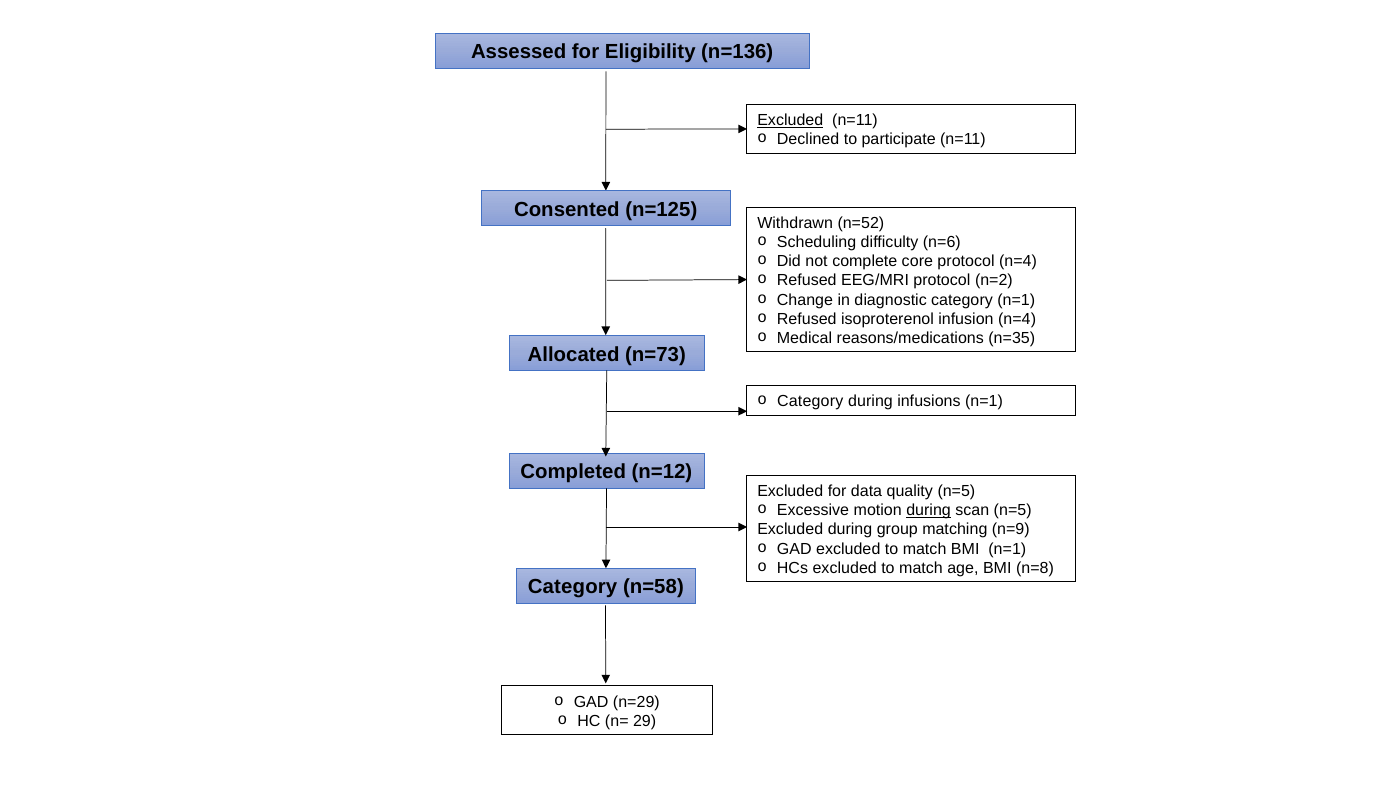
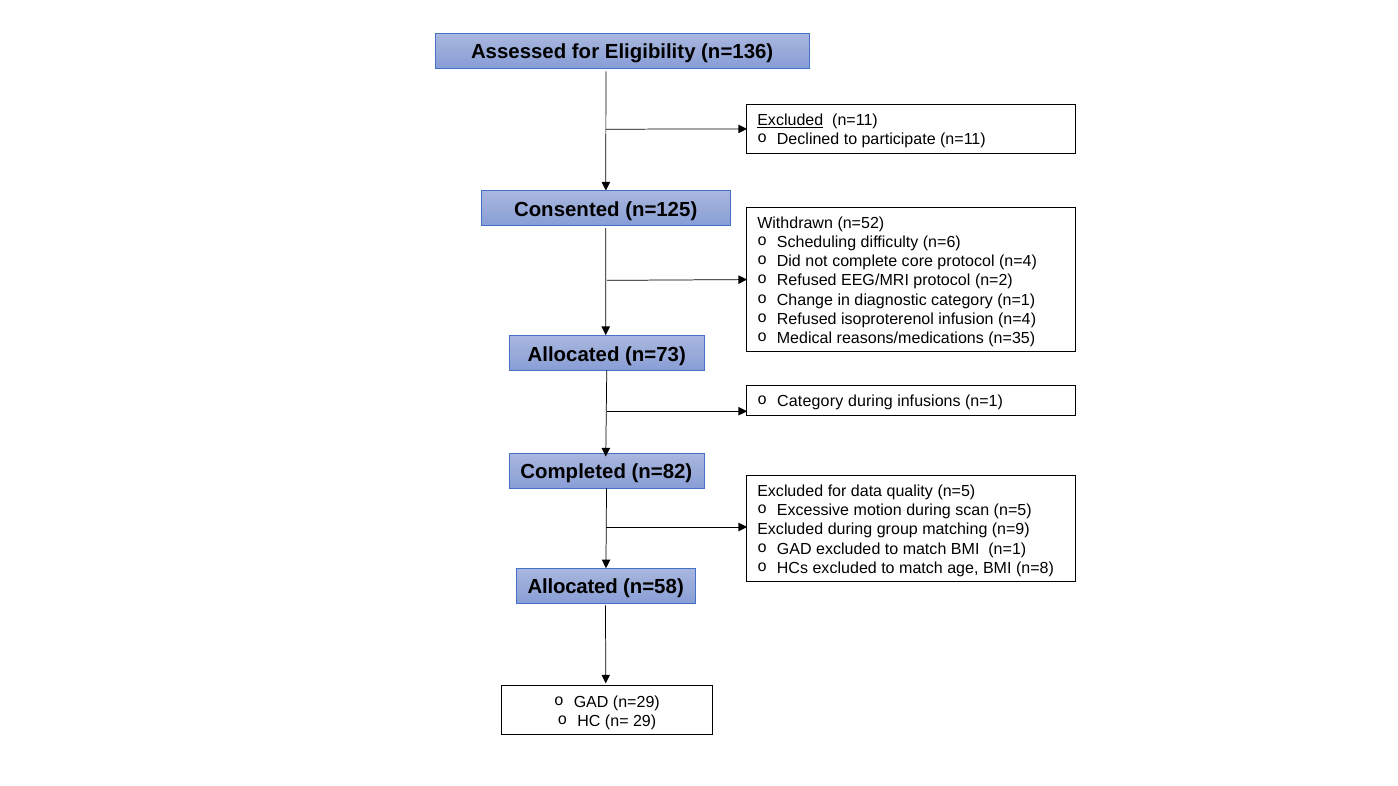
n=12: n=12 -> n=82 (662, 472)
during underline: present -> none (929, 511)
Category: Category -> Allocated (573, 587)
